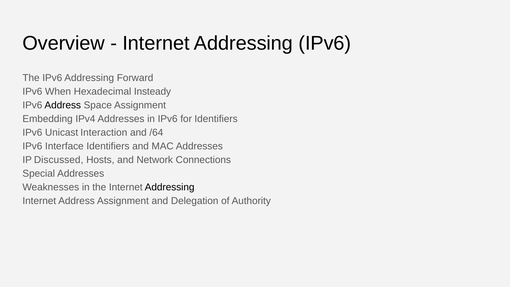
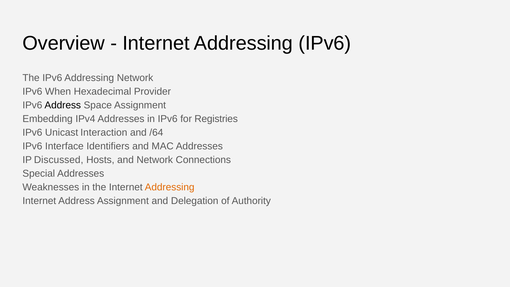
Addressing Forward: Forward -> Network (135, 78)
Insteady: Insteady -> Provider (152, 91)
for Identifiers: Identifiers -> Registries (216, 119)
Addressing colour: black -> orange (170, 187)
